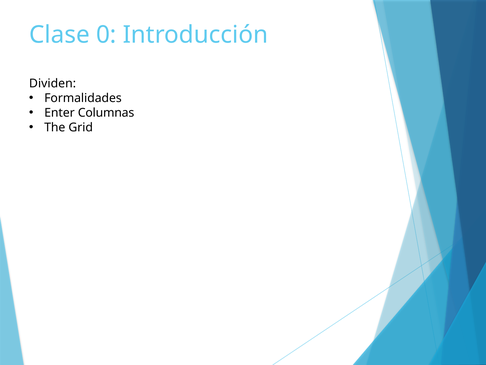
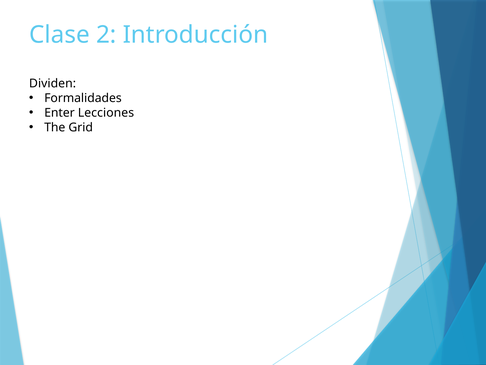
0: 0 -> 2 (106, 35)
Columnas: Columnas -> Lecciones (106, 113)
